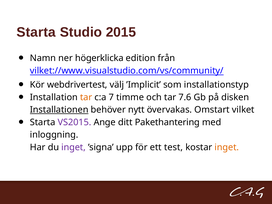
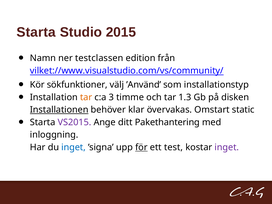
högerklicka: högerklicka -> testclassen (99, 58)
webdrivertest: webdrivertest -> sökfunktioner (77, 85)
’Implicit: ’Implicit -> ’Använd (144, 85)
7: 7 -> 3 (111, 97)
7.6: 7.6 -> 1.3 (185, 97)
nytt: nytt -> klar (136, 110)
vilket: vilket -> static (243, 110)
inget colour: purple -> blue (74, 147)
för underline: none -> present (141, 147)
inget colour: orange -> purple (227, 147)
